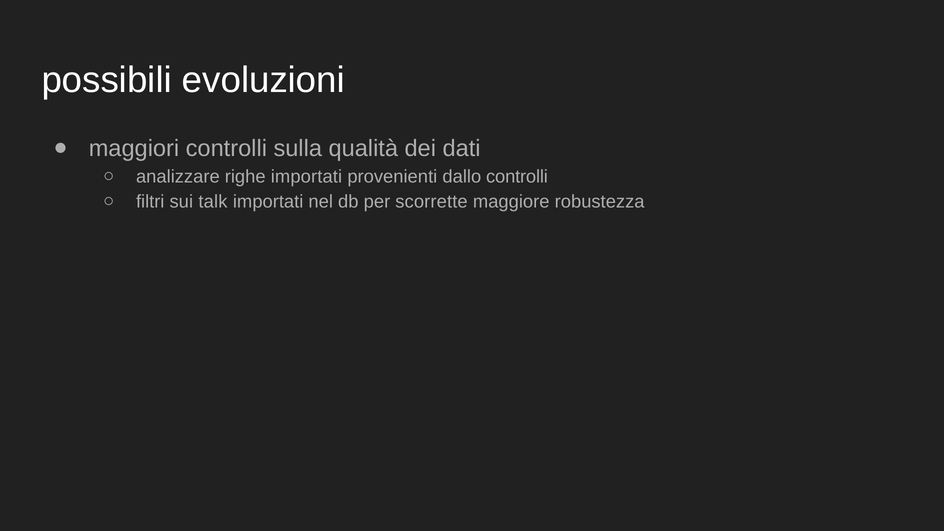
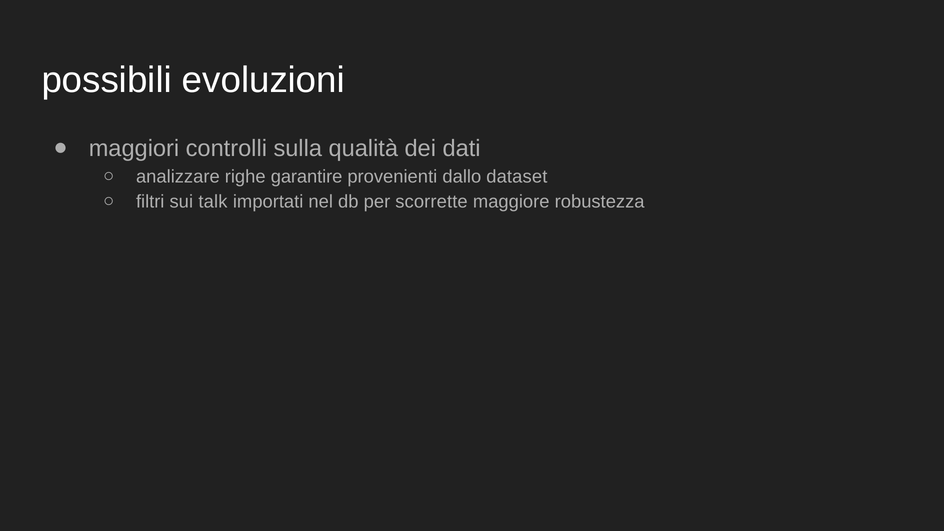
righe importati: importati -> garantire (307, 177)
dallo controlli: controlli -> dataset (517, 177)
